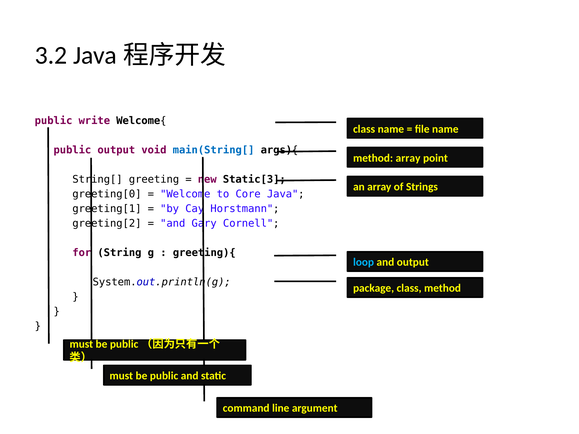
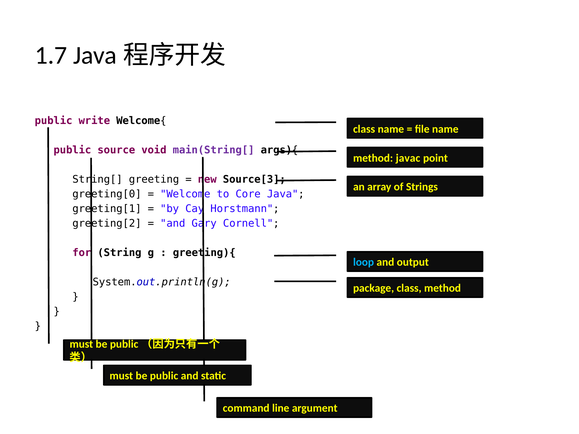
3.2: 3.2 -> 1.7 (51, 55)
public output: output -> source (116, 150)
main(String[ colour: blue -> purple (214, 150)
method array: array -> javac (408, 158)
Static[3: Static[3 -> Source[3 (254, 180)
